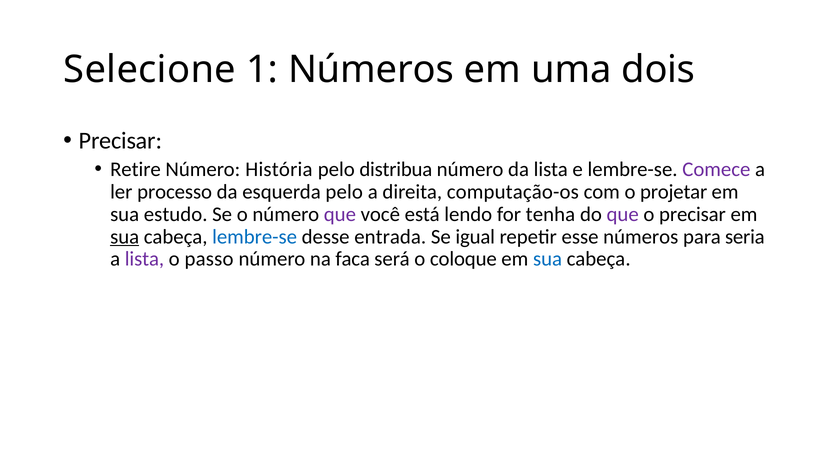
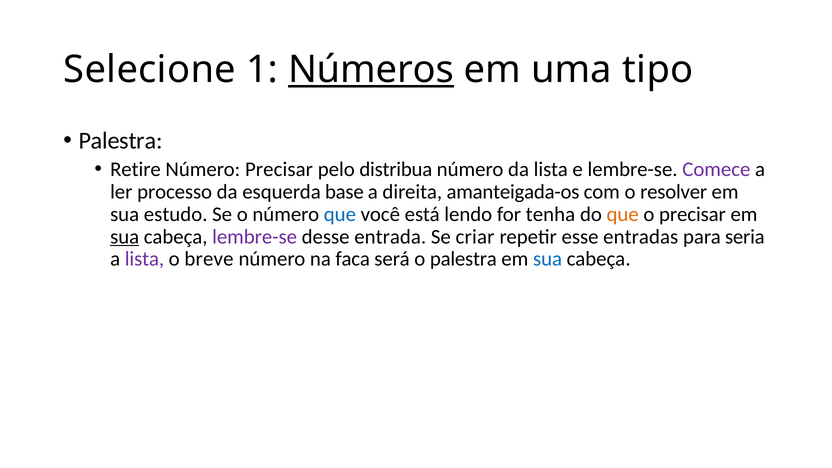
Números underline: none -> present (371, 70)
dois: dois -> tipo (658, 70)
Precisar: Precisar -> Palestra (121, 141)
Número História: História -> Precisar (279, 169)
esquerda pelo: pelo -> base (344, 192)
computação-os: computação-os -> amanteigada-os (513, 192)
projetar: projetar -> resolver (674, 192)
que colour: purple -> blue (340, 214)
que colour: purple -> orange (623, 214)
lembre-se colour: blue -> purple (255, 237)
igual: igual -> criar (475, 237)
esse números: números -> entradas (641, 237)
passo: passo -> breve (209, 259)
o coloque: coloque -> palestra (463, 259)
